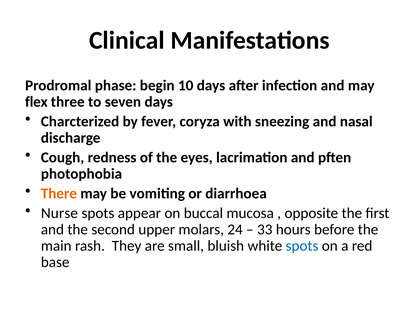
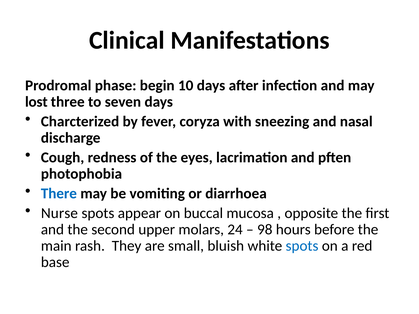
flex: flex -> lost (36, 102)
There colour: orange -> blue (59, 194)
33: 33 -> 98 (265, 230)
